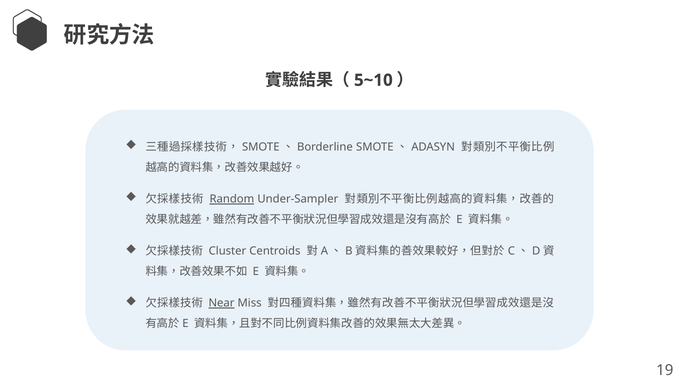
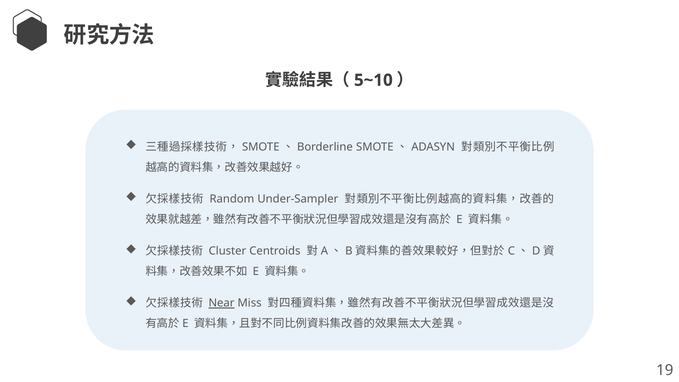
Random underline: present -> none (232, 199)
